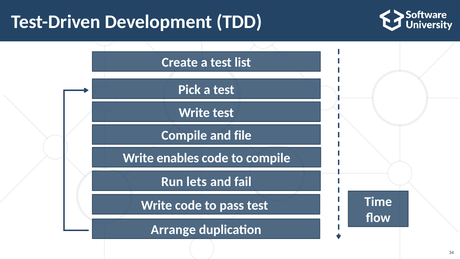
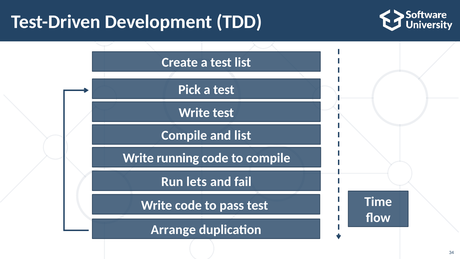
and file: file -> list (243, 135)
enables: enables -> running (178, 158)
